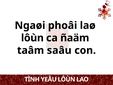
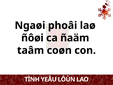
lôùn: lôùn -> ñôøi (32, 38)
saâu: saâu -> coøn (59, 50)
